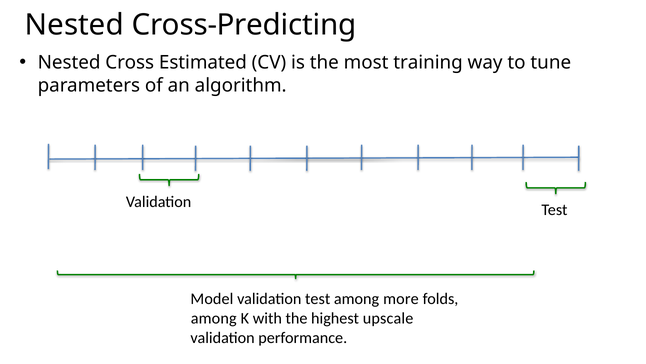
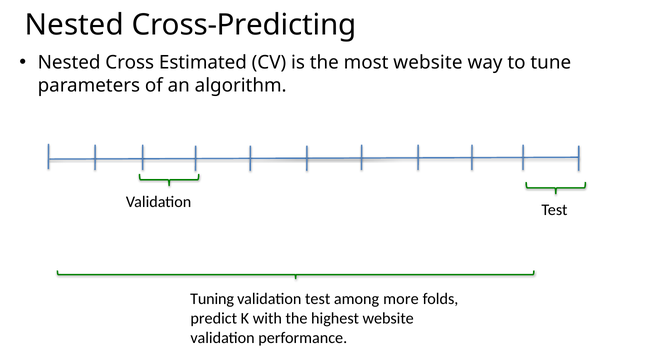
most training: training -> website (428, 63)
Model: Model -> Tuning (212, 299)
among: among -> predict (214, 318)
highest upscale: upscale -> website (388, 318)
